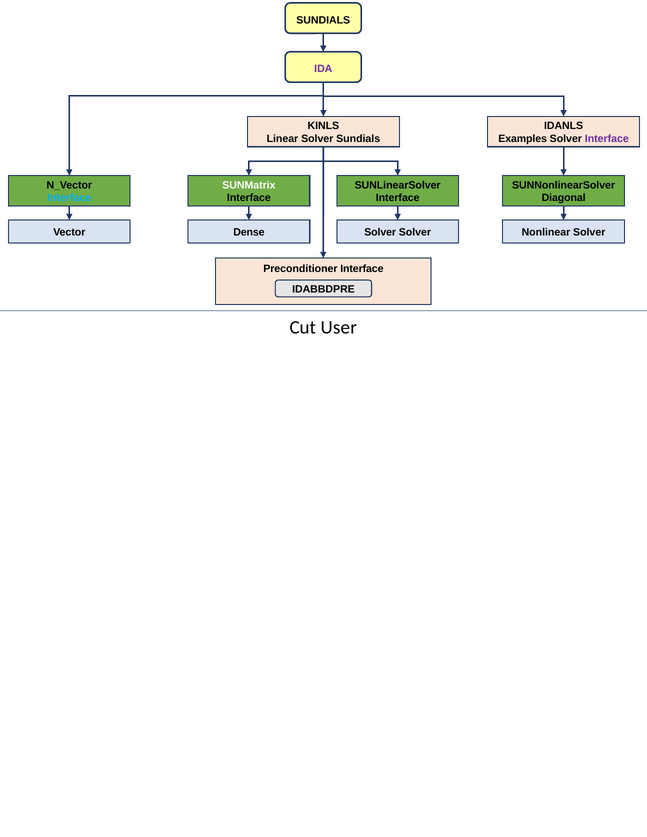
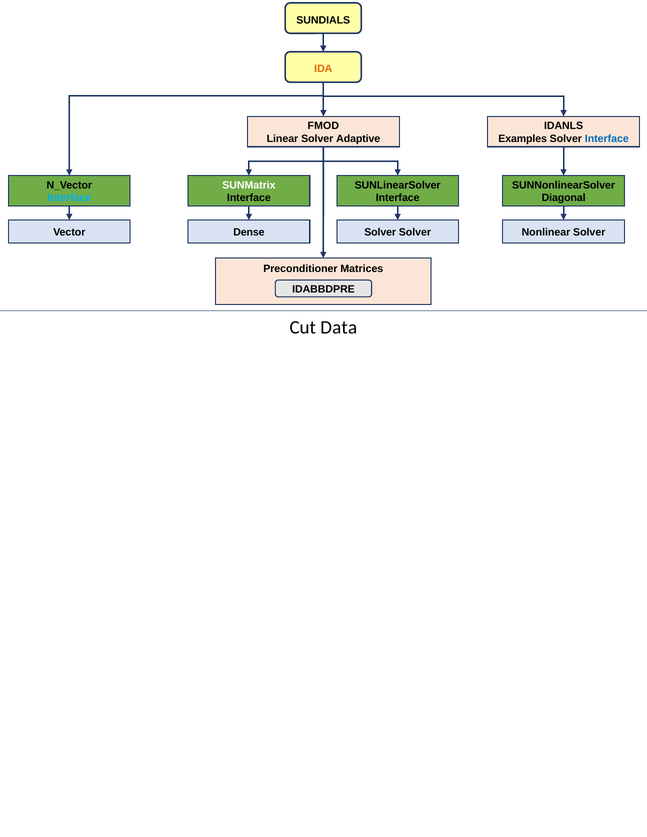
IDA colour: purple -> orange (323, 69)
KINLS: KINLS -> FMOD (323, 126)
Solver Sundials: Sundials -> Adaptive (358, 139)
Interface colour: purple -> blue (607, 139)
Preconditioner Interface: Interface -> Matrices (362, 269)
User: User -> Data (339, 328)
